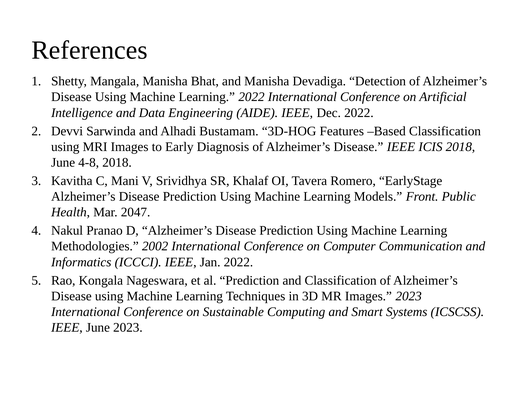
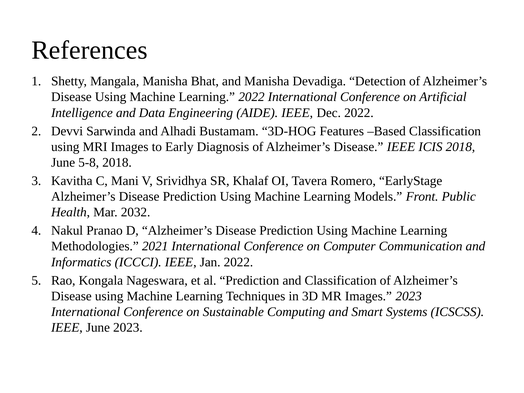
4-8: 4-8 -> 5-8 (89, 162)
2047: 2047 -> 2032 (136, 212)
2002: 2002 -> 2021 (155, 246)
